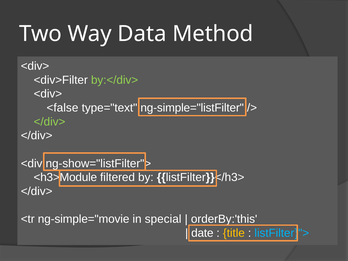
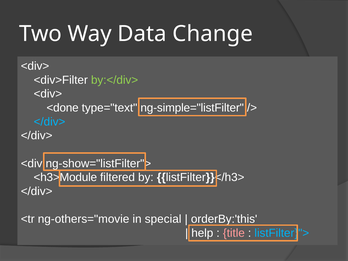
Method: Method -> Change (213, 34)
<false: <false -> <done (63, 108)
</div> colour: light green -> light blue (49, 122)
ng-simple="movie: ng-simple="movie -> ng-others="movie (84, 219)
date: date -> help (202, 233)
title colour: yellow -> pink (234, 233)
